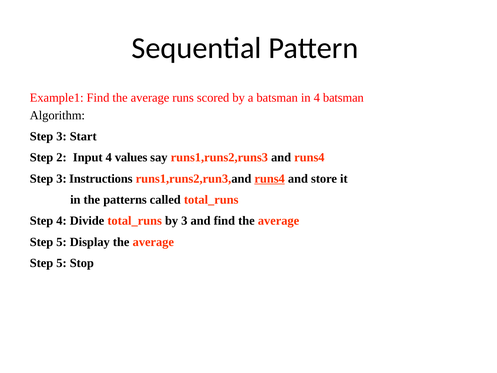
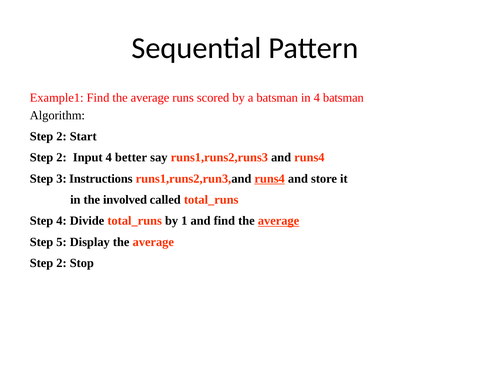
3: 3 -> 2 (61, 136)
values: values -> better (131, 157)
patterns: patterns -> involved (125, 200)
by 3: 3 -> 1 (184, 221)
average underline: none -> present (279, 221)
5: 5 -> 2 (61, 263)
